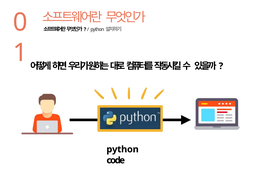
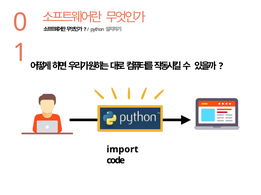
python: python -> import (122, 150)
